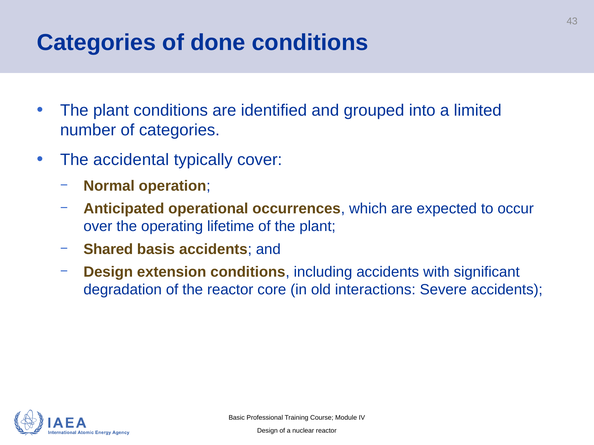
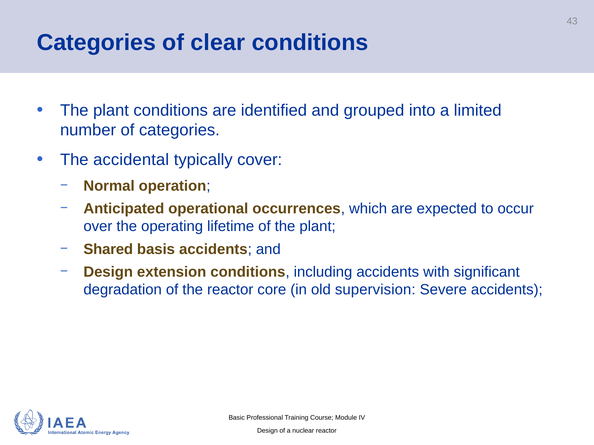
done: done -> clear (218, 43)
interactions: interactions -> supervision (375, 290)
